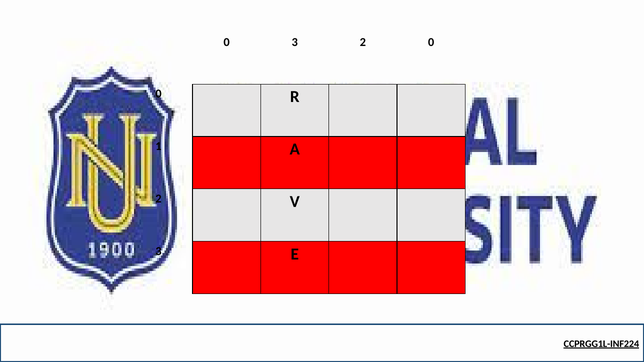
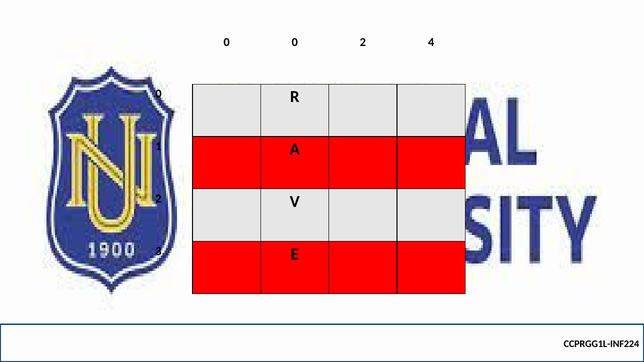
0 3: 3 -> 0 (295, 42)
2 0: 0 -> 4 (431, 42)
CCPRGG1L-INF224 underline: present -> none (601, 344)
